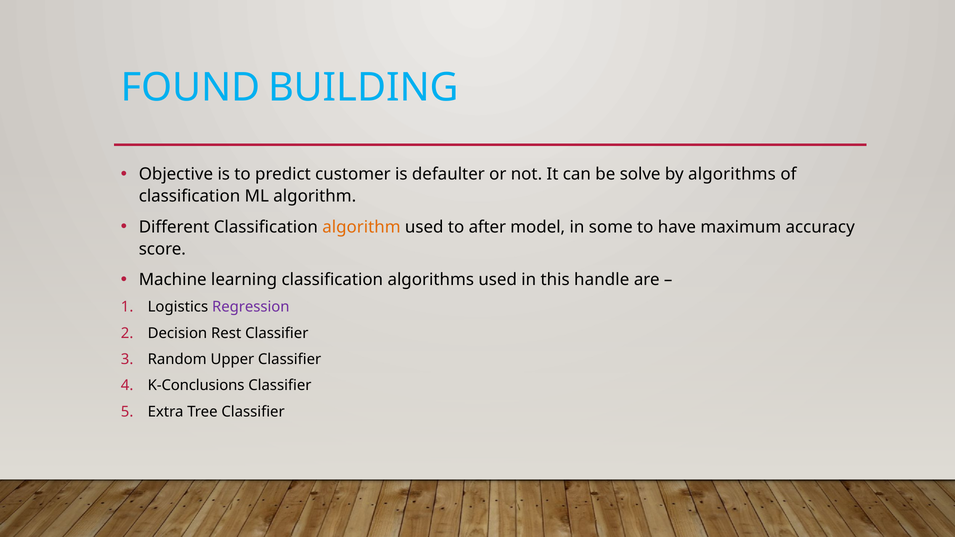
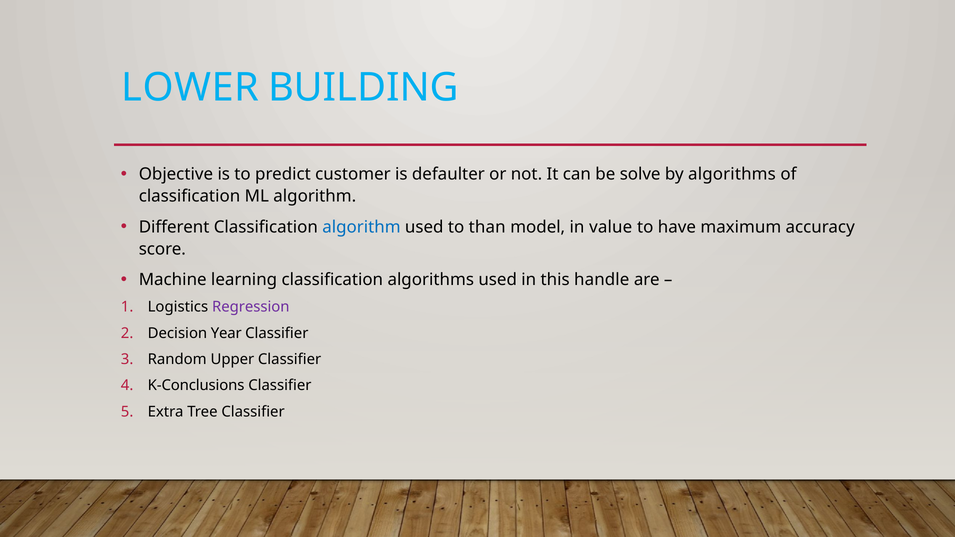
FOUND: FOUND -> LOWER (190, 88)
algorithm colour: orange -> blue (361, 227)
after: after -> than (487, 227)
some: some -> value (611, 227)
Rest: Rest -> Year (226, 333)
